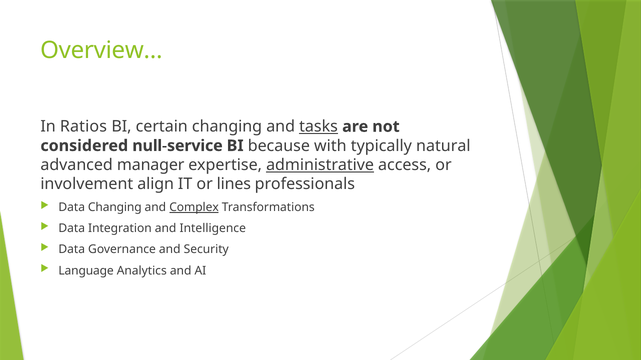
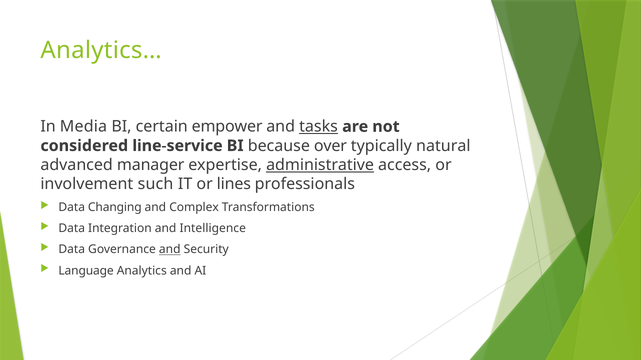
Overview…: Overview… -> Analytics… (101, 51)
Ratios: Ratios -> Media (83, 127)
certain changing: changing -> empower (227, 127)
null-service: null-service -> line-service (177, 146)
with: with -> over (330, 146)
align: align -> such (156, 184)
Complex underline: present -> none (194, 208)
and underline: none -> present (170, 250)
